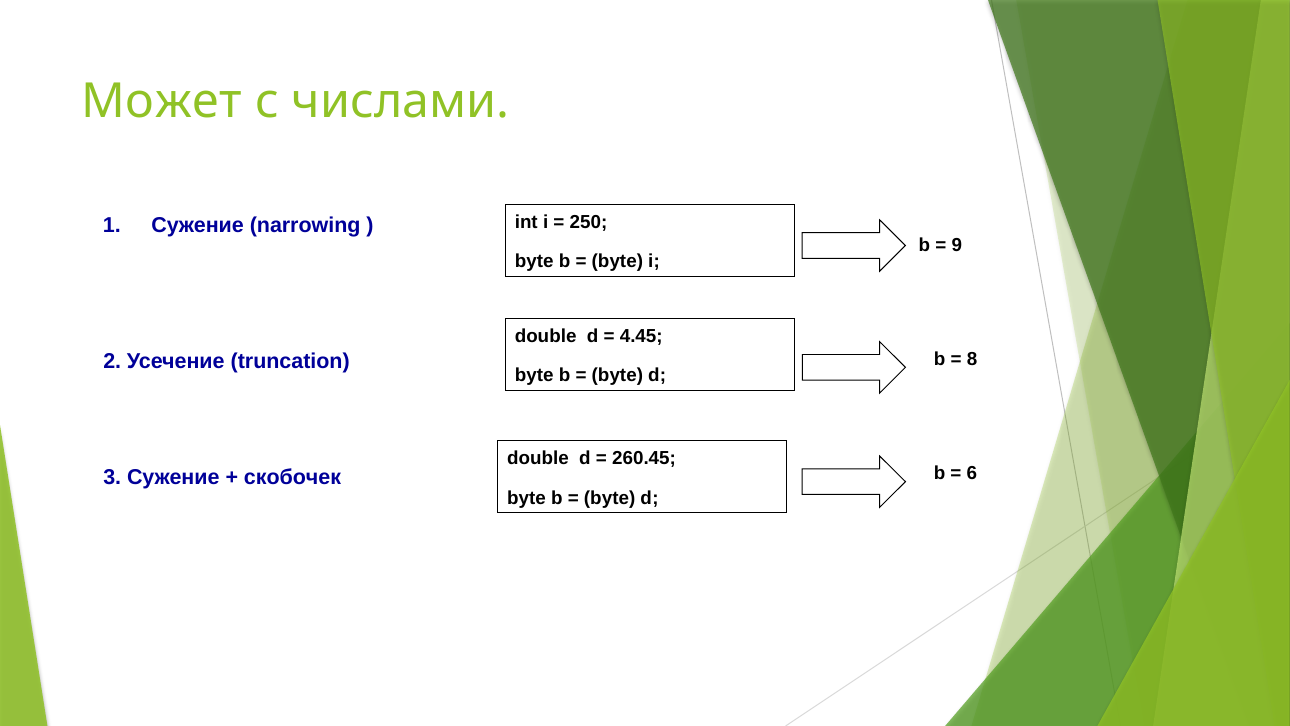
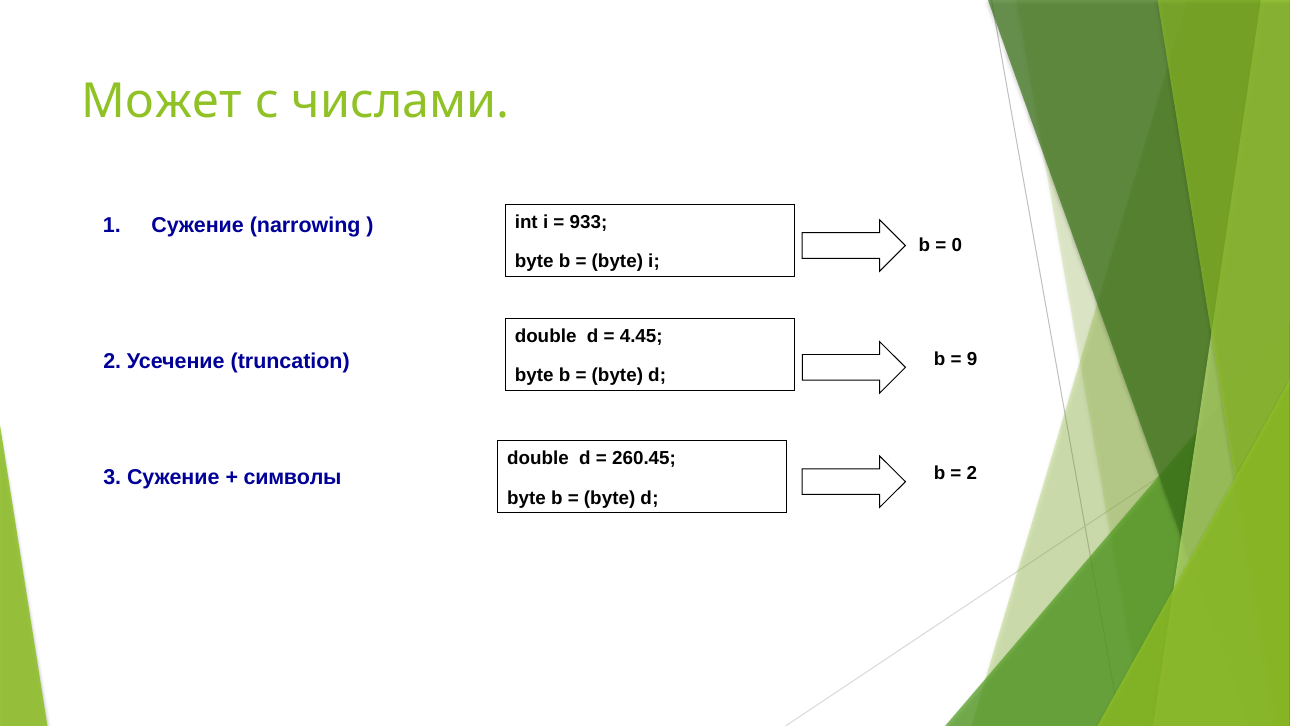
250: 250 -> 933 (589, 222)
9: 9 -> 0 (957, 245)
8: 8 -> 9 (972, 359)
6: 6 -> 2 (972, 473)
скобочек: скобочек -> символы (293, 477)
